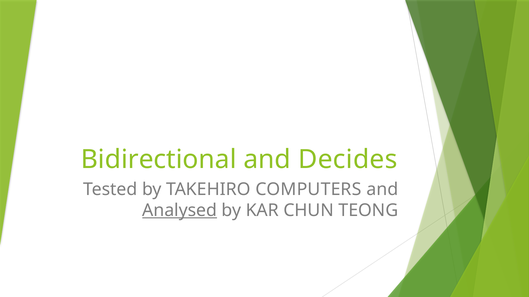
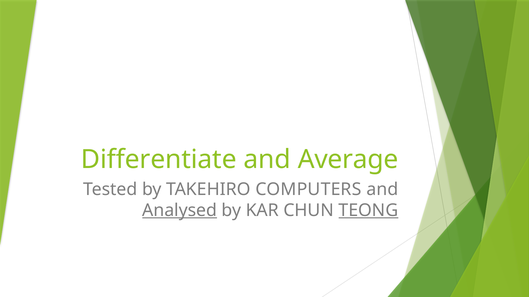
Bidirectional: Bidirectional -> Differentiate (159, 160)
Decides: Decides -> Average (348, 160)
TEONG underline: none -> present (368, 211)
